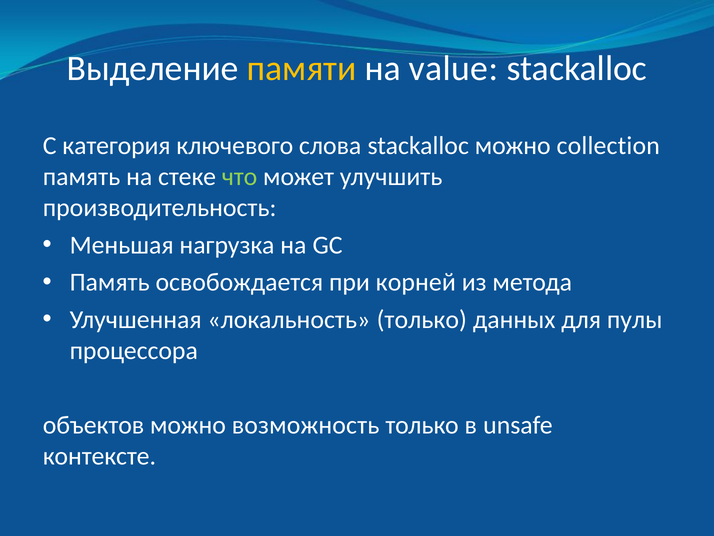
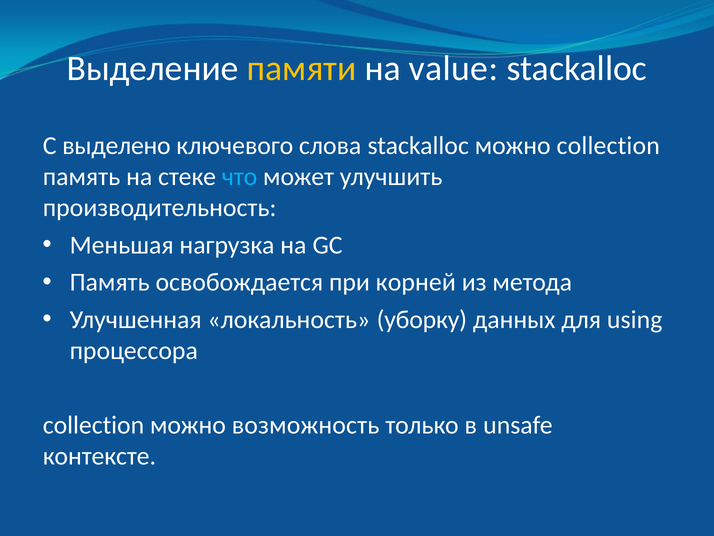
категория: категория -> выделено (117, 146)
что colour: light green -> light blue (240, 177)
локальность только: только -> уборку (422, 319)
пулы: пулы -> using (635, 319)
объектов: объектов -> collection (94, 425)
